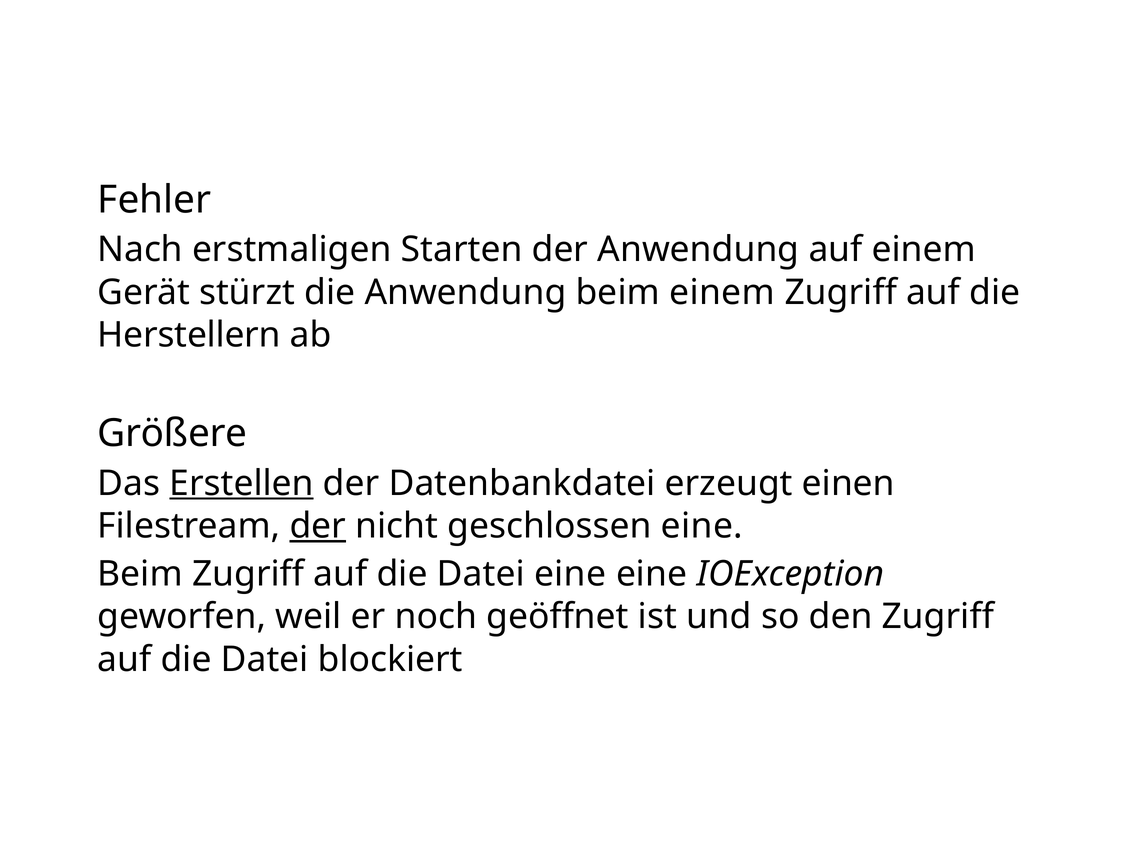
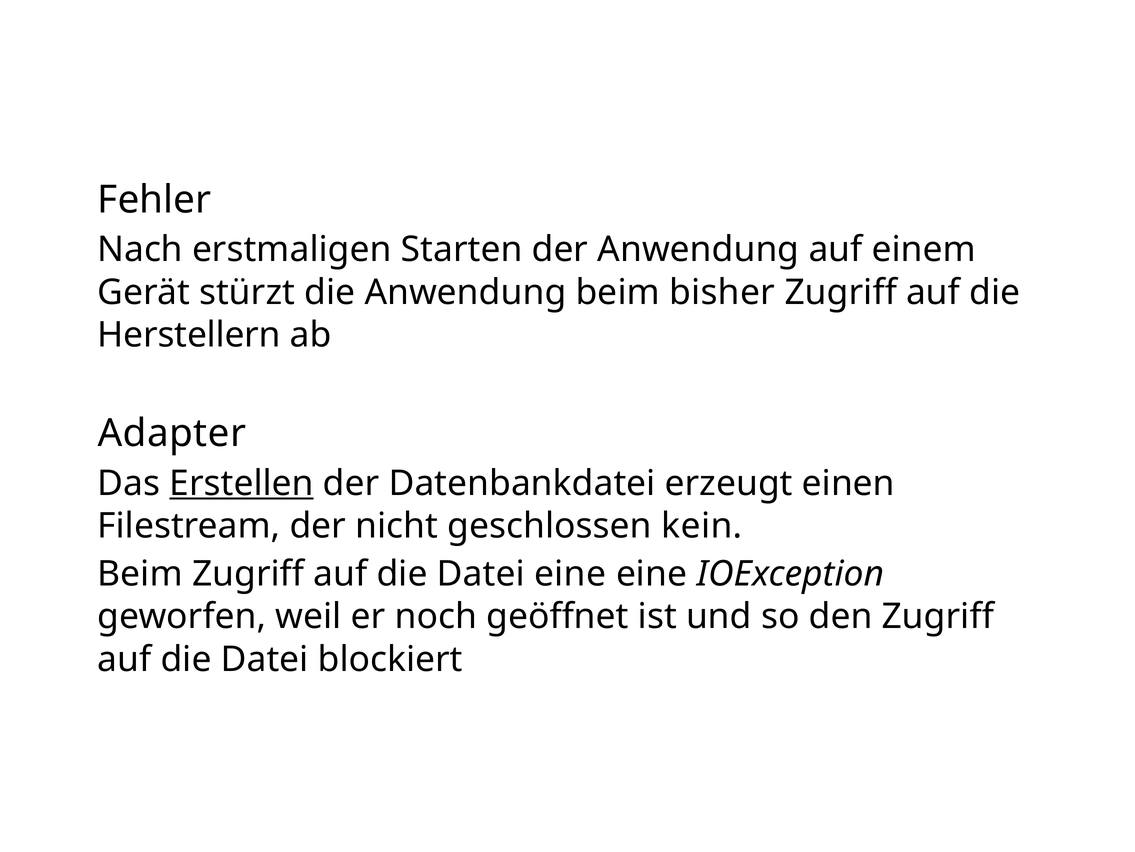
beim einem: einem -> bisher (722, 292)
Größere: Größere -> Adapter (172, 433)
der underline: present -> none (318, 526)
geschlossen eine: eine -> kein (702, 526)
